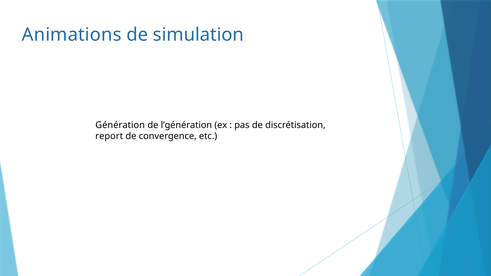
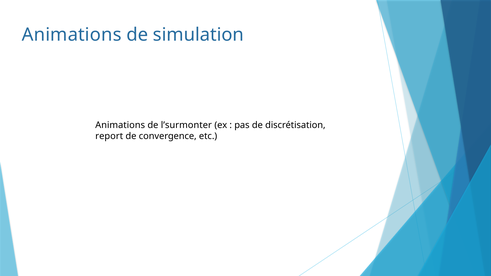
Génération: Génération -> Animations (120, 125)
l’génération: l’génération -> l’surmonter (186, 125)
